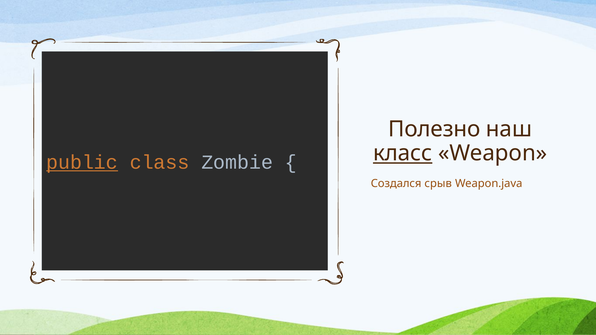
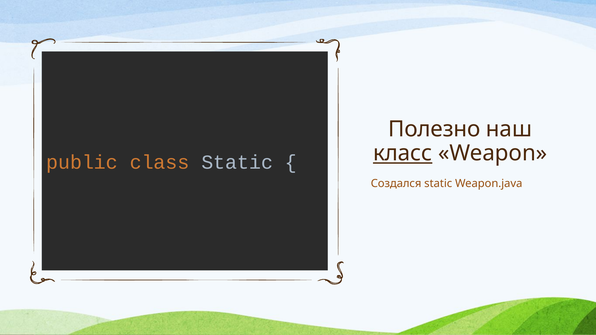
public underline: present -> none (82, 162)
class Zombie: Zombie -> Static (237, 162)
Создался срыв: срыв -> static (438, 184)
